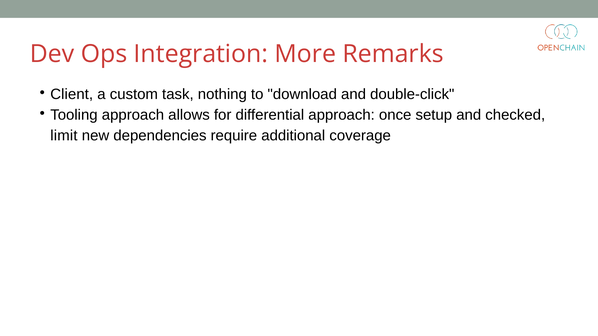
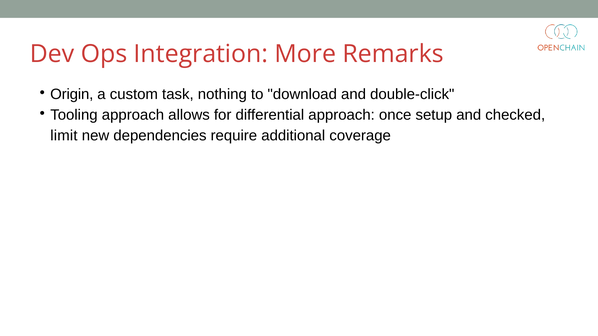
Client: Client -> Origin (72, 94)
